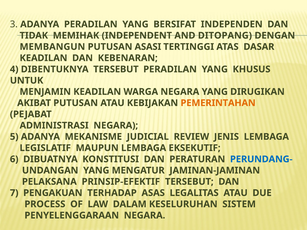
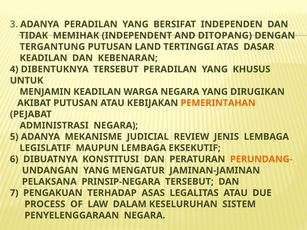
MEMBANGUN: MEMBANGUN -> TERGANTUNG (52, 47)
ASASI: ASASI -> LAND (148, 47)
PERUNDANG- colour: blue -> orange (261, 159)
PRINSIP-EFEKTIF: PRINSIP-EFEKTIF -> PRINSIP-NEGARA (121, 182)
